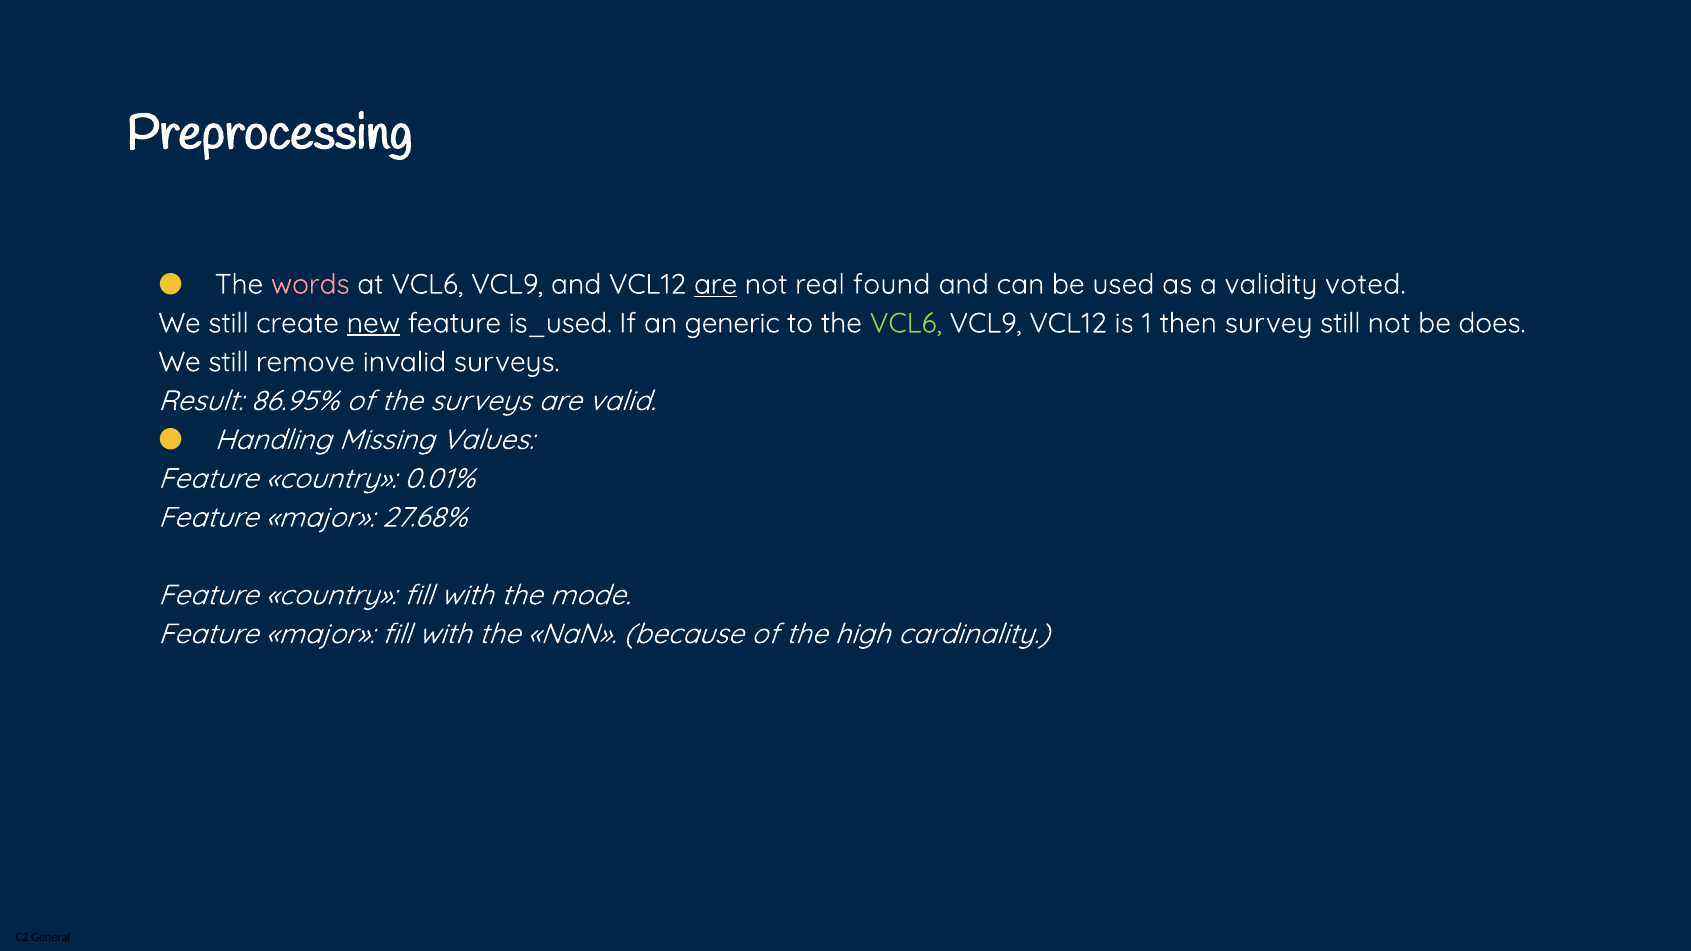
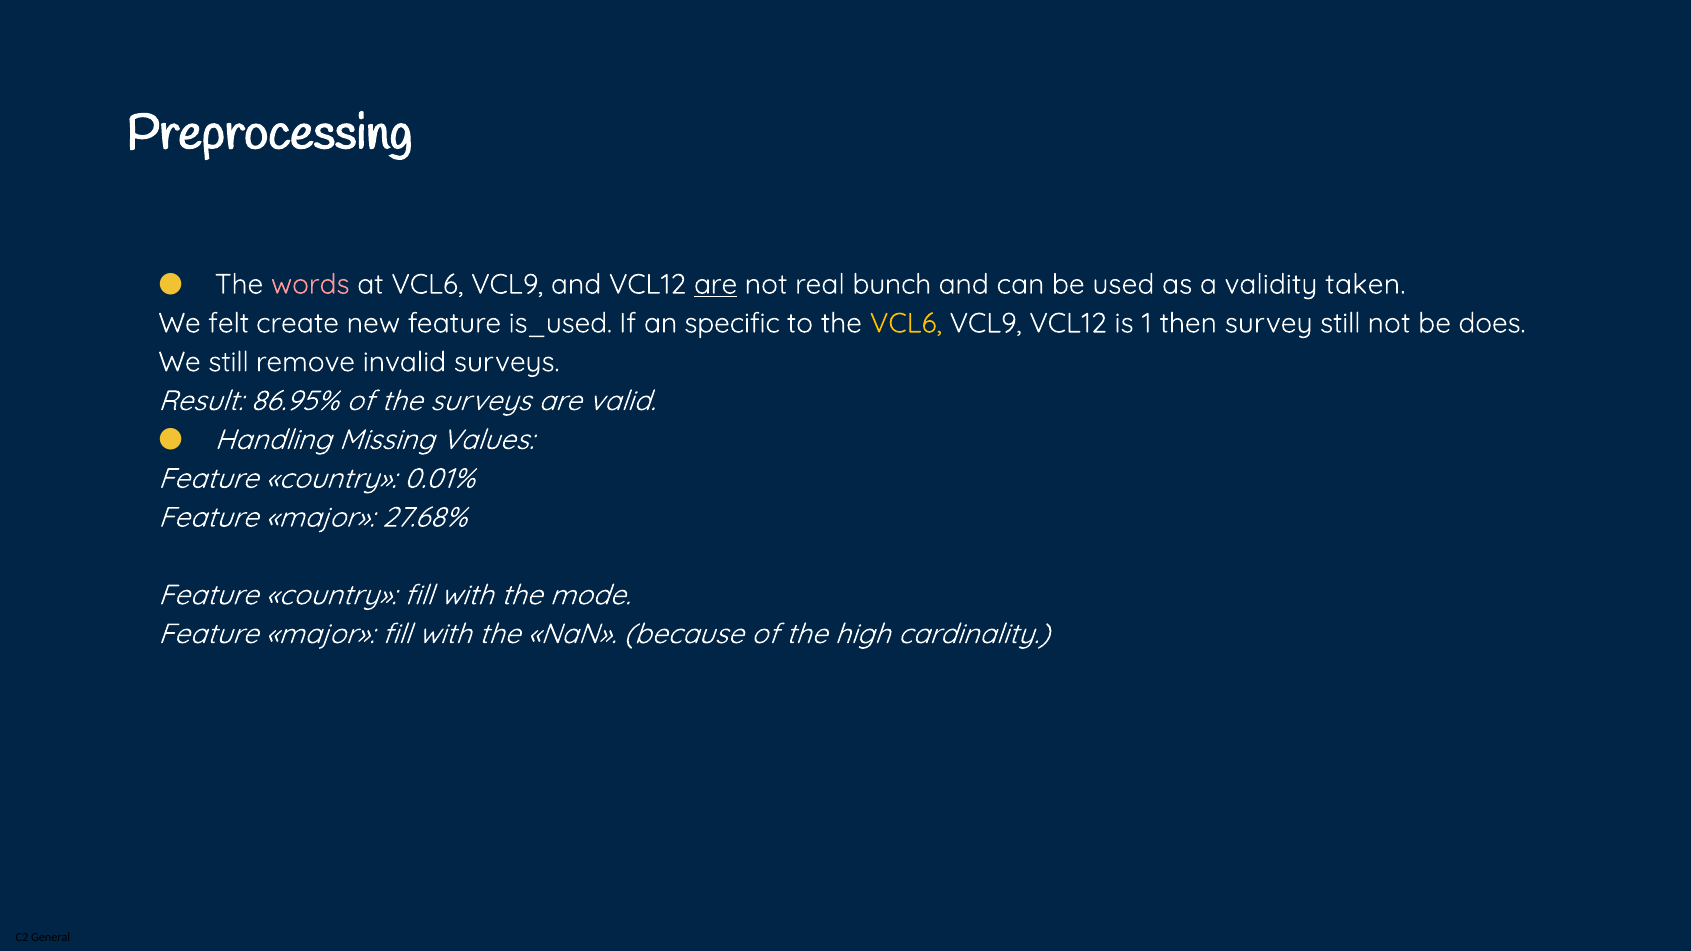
found: found -> bunch (892, 284)
voted: voted -> taken (1365, 284)
still: still -> felt (229, 323)
new underline: present -> none (373, 323)
generic: generic -> specific (732, 323)
VCL6 colour: light green -> yellow (906, 323)
